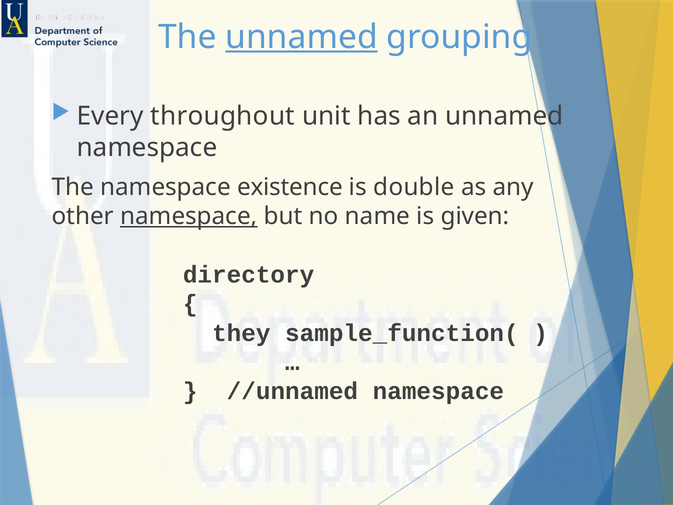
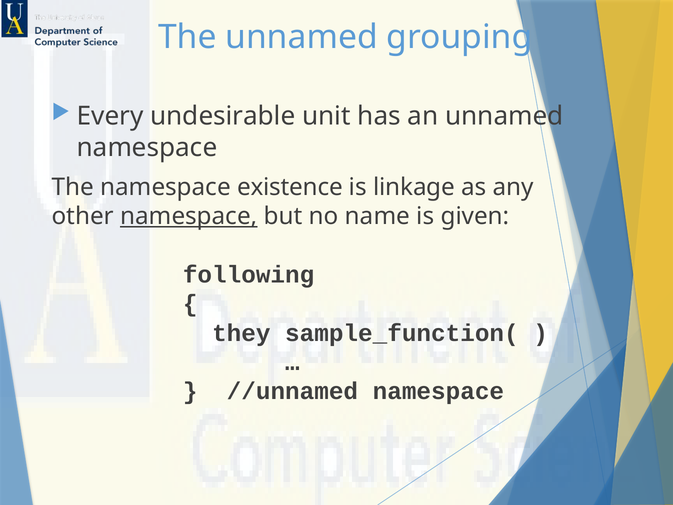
unnamed underline: present -> none (302, 37)
throughout: throughout -> undesirable (223, 116)
double: double -> linkage (414, 187)
directory: directory -> following (249, 275)
